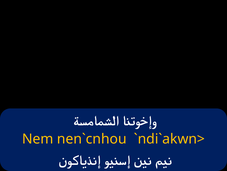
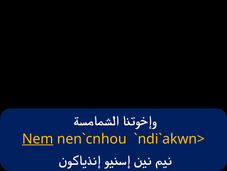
Nem underline: none -> present (38, 138)
